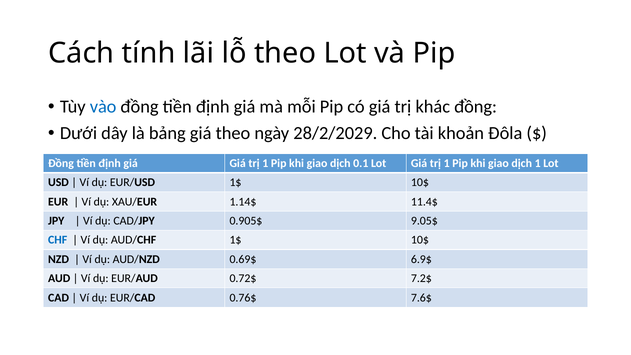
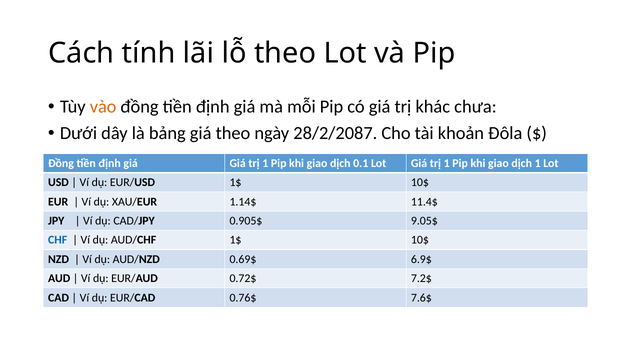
vào colour: blue -> orange (103, 107)
khác đồng: đồng -> chưa (475, 107)
28/2/2029: 28/2/2029 -> 28/2/2087 (335, 133)
